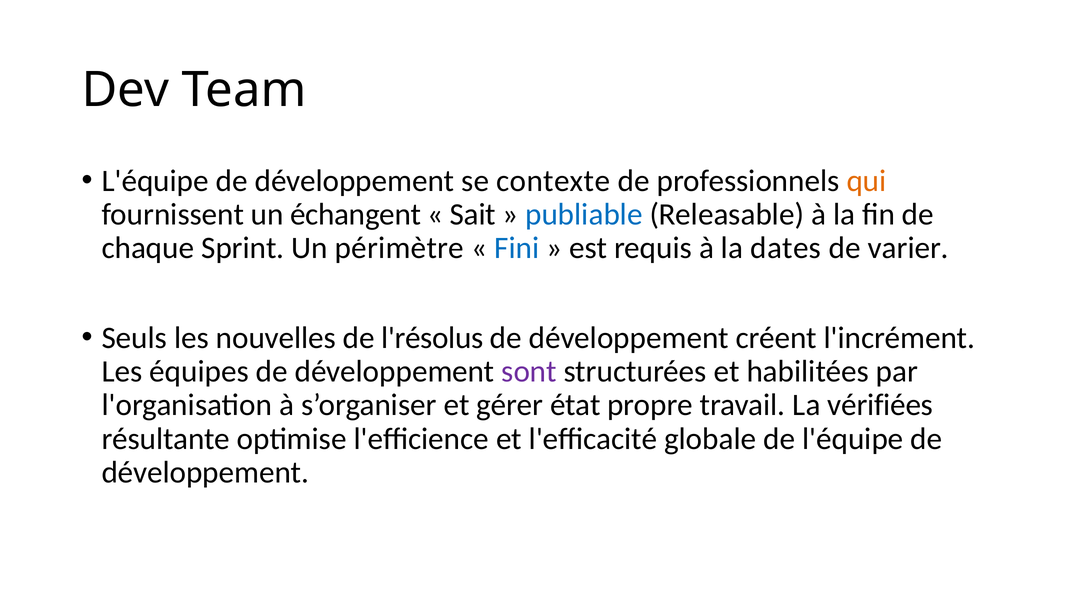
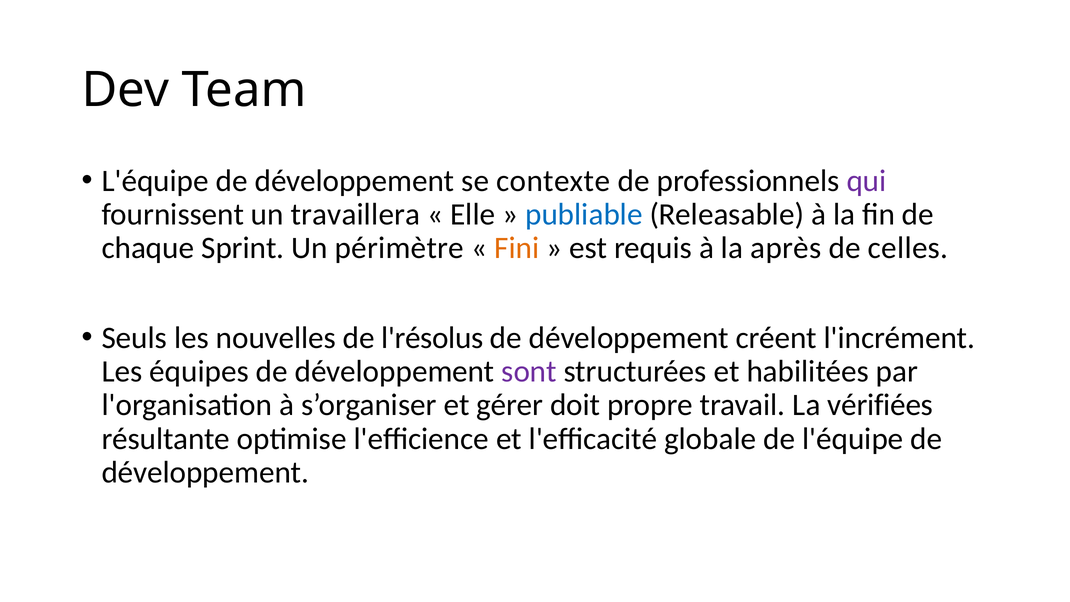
qui colour: orange -> purple (866, 181)
échangent: échangent -> travaillera (355, 214)
Sait: Sait -> Elle (473, 214)
Fini colour: blue -> orange (517, 248)
dates: dates -> après (786, 248)
varier: varier -> celles (908, 248)
état: état -> doit (575, 405)
